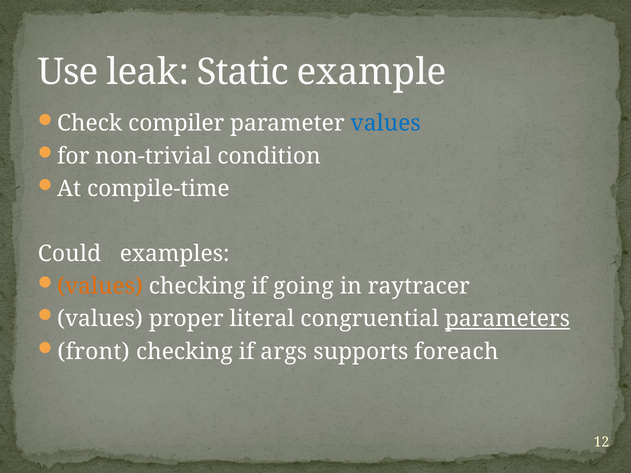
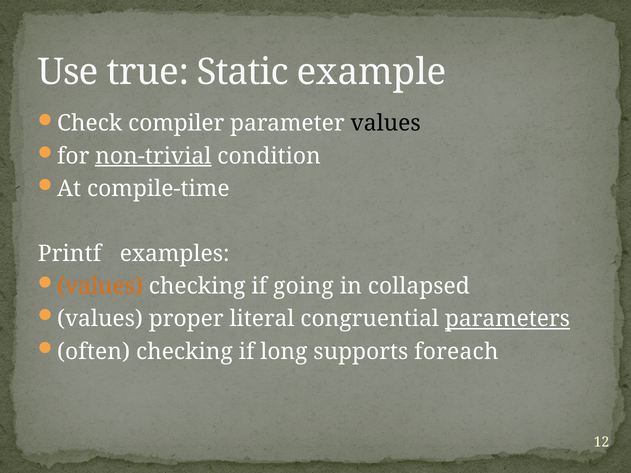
leak: leak -> true (148, 72)
values colour: blue -> black (386, 124)
non-trivial underline: none -> present (153, 156)
Could: Could -> Printf (69, 254)
raytracer: raytracer -> collapsed (419, 286)
front: front -> often (94, 352)
args: args -> long (284, 352)
